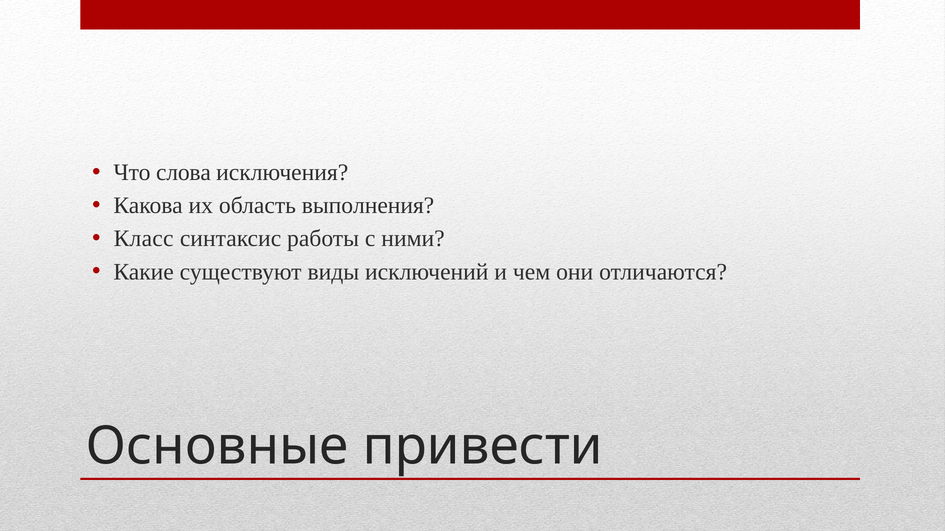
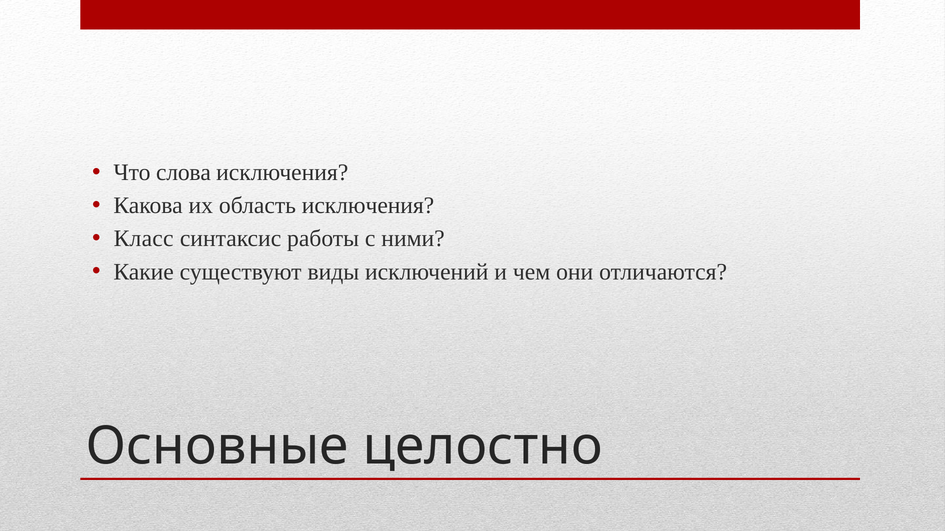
область выполнения: выполнения -> исключения (368, 206)
привести: привести -> целостно (483, 447)
